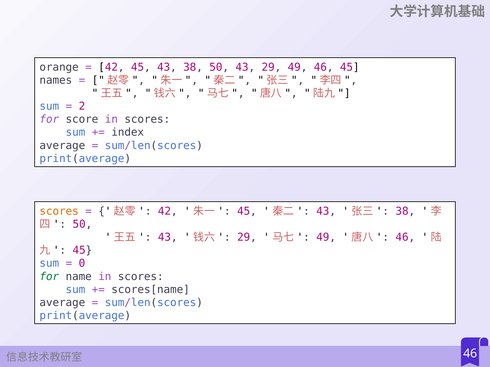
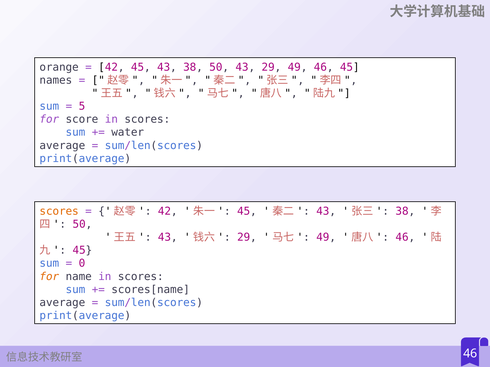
2: 2 -> 5 (82, 106)
index: index -> water (128, 133)
for colour: green -> orange (49, 277)
